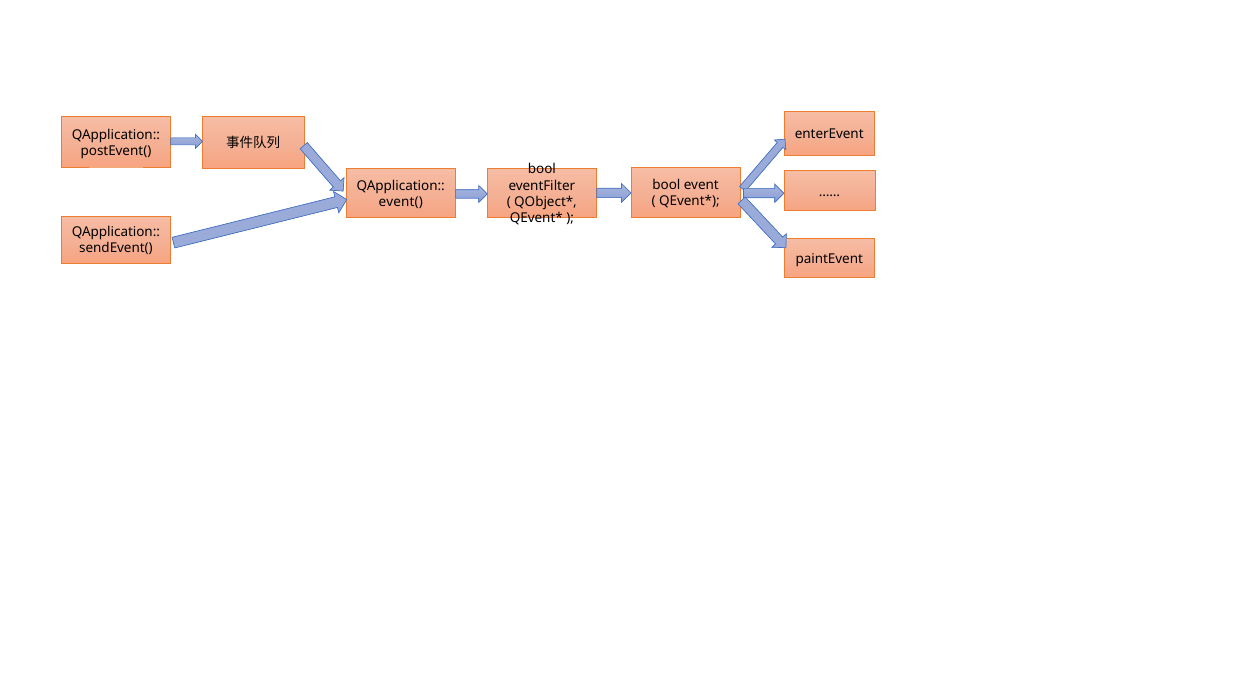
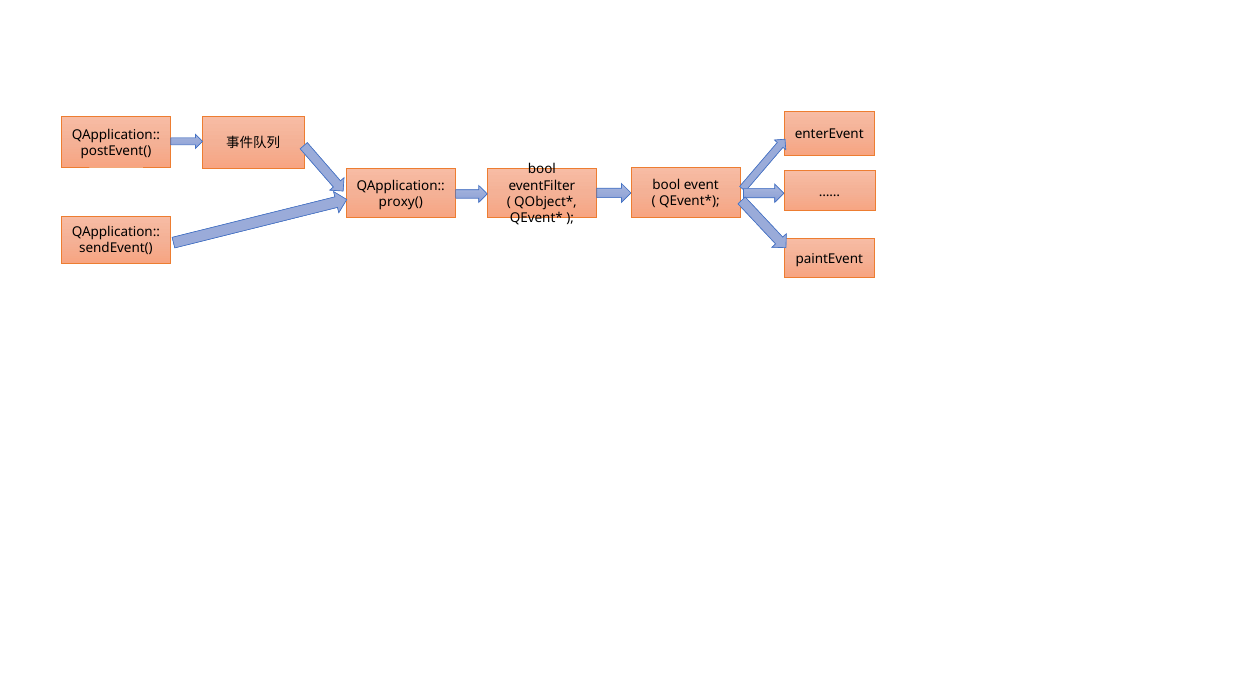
event(: event( -> proxy( (401, 202)
